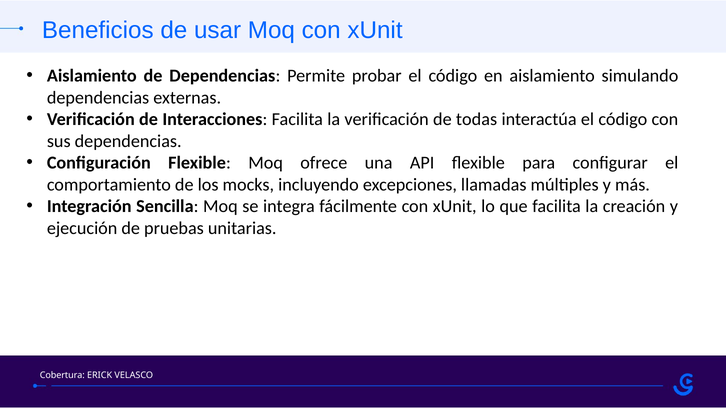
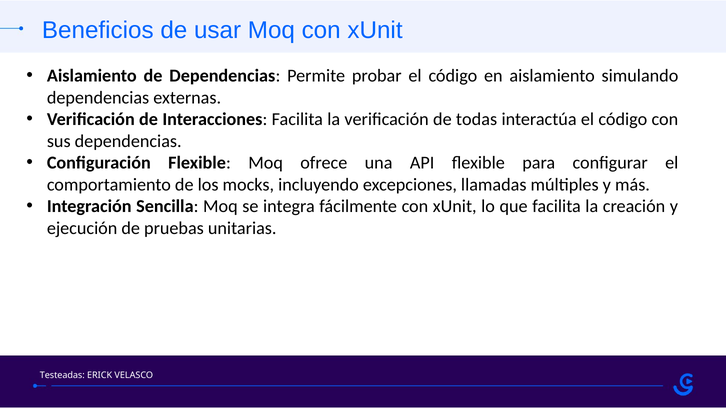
Cobertura: Cobertura -> Testeadas (62, 376)
